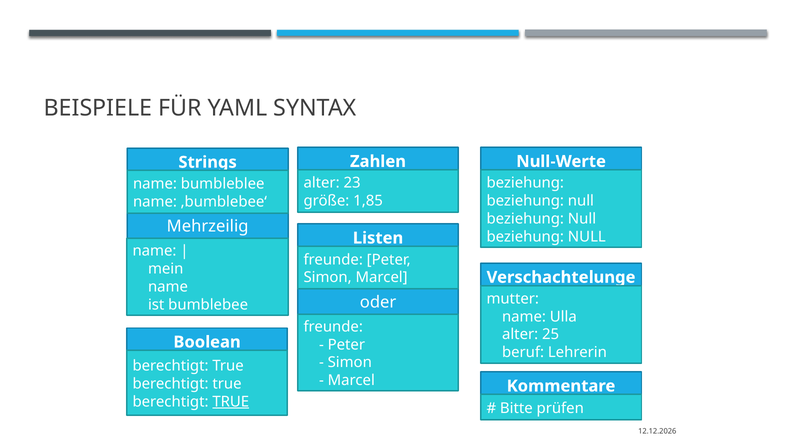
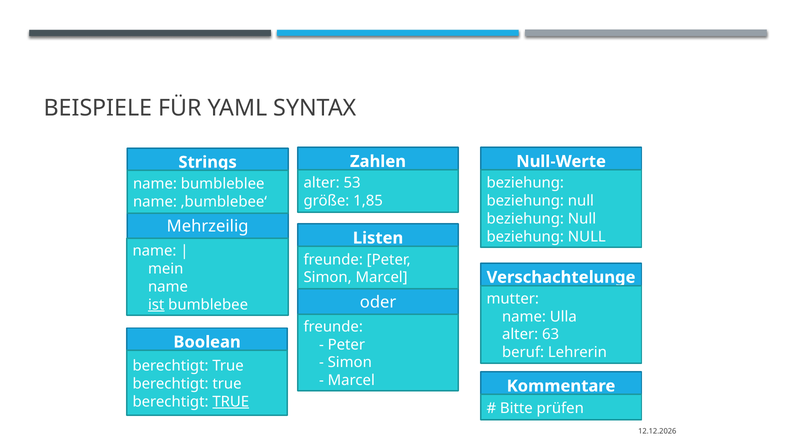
23: 23 -> 53 (352, 183)
ist underline: none -> present (156, 304)
25: 25 -> 63 (551, 334)
